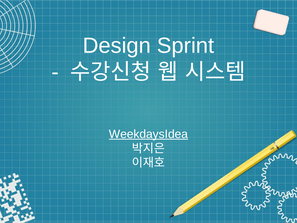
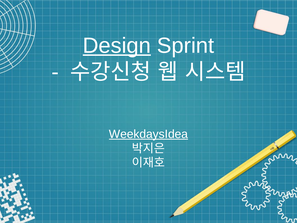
Design underline: none -> present (117, 46)
